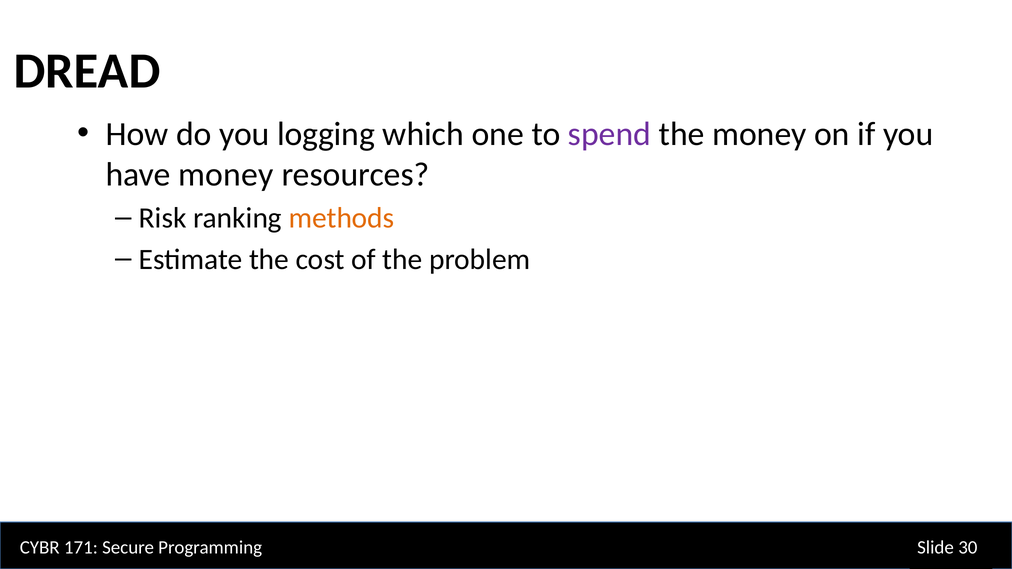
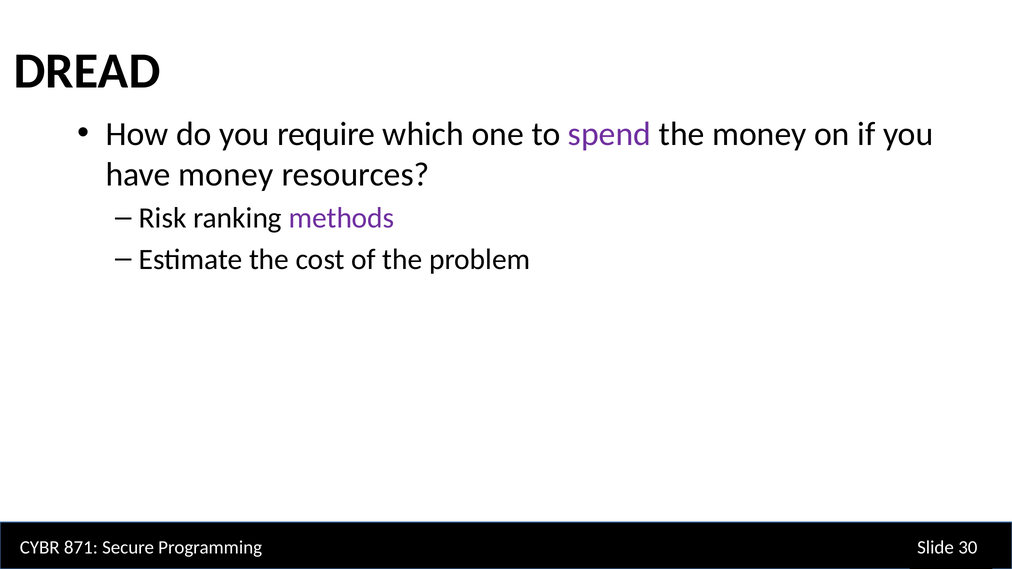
logging: logging -> require (326, 134)
methods colour: orange -> purple (342, 218)
171: 171 -> 871 (81, 548)
